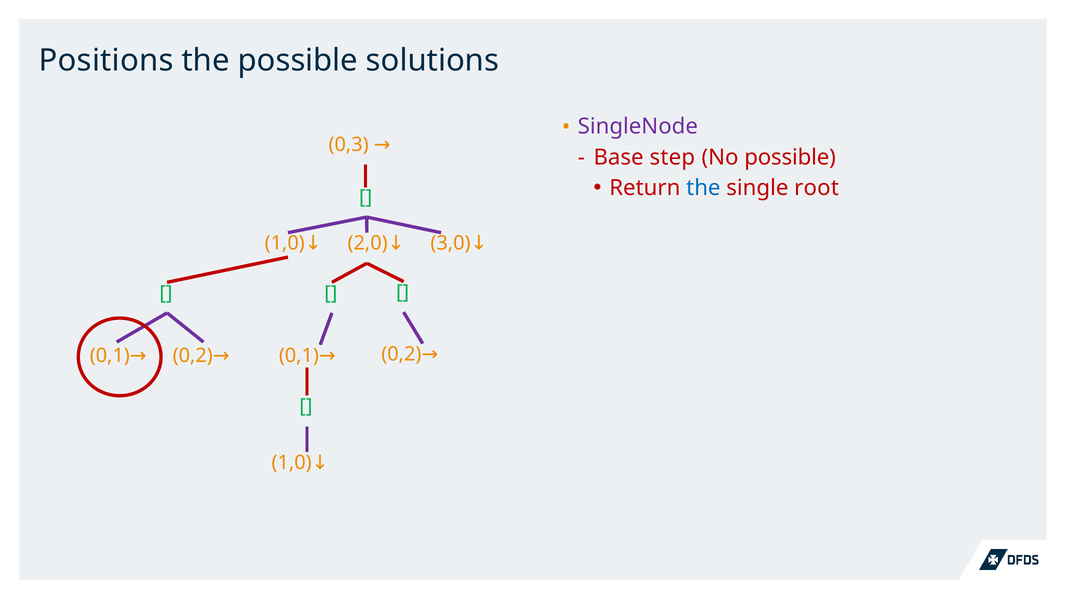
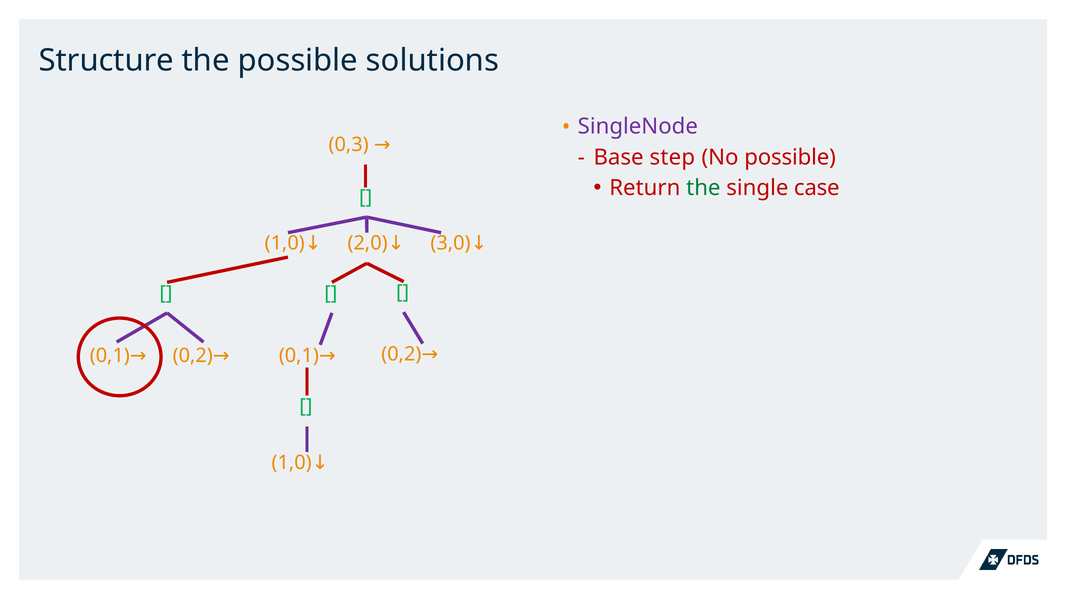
Positions: Positions -> Structure (106, 61)
the colour: blue -> green (703, 188)
root: root -> case (817, 188)
